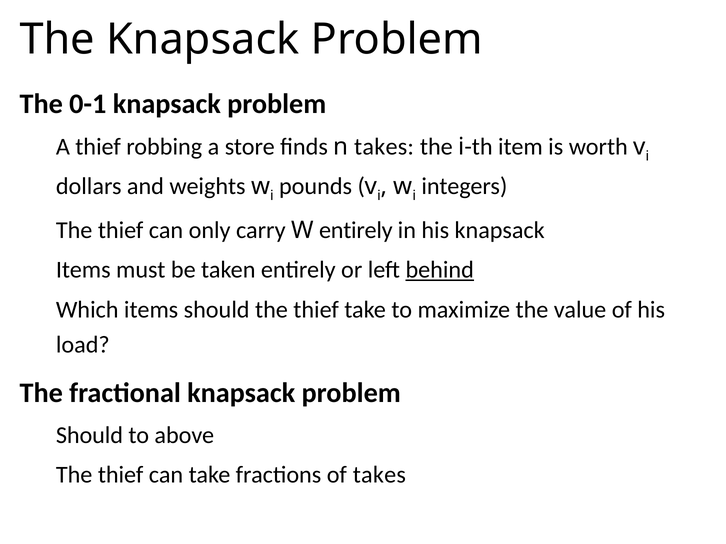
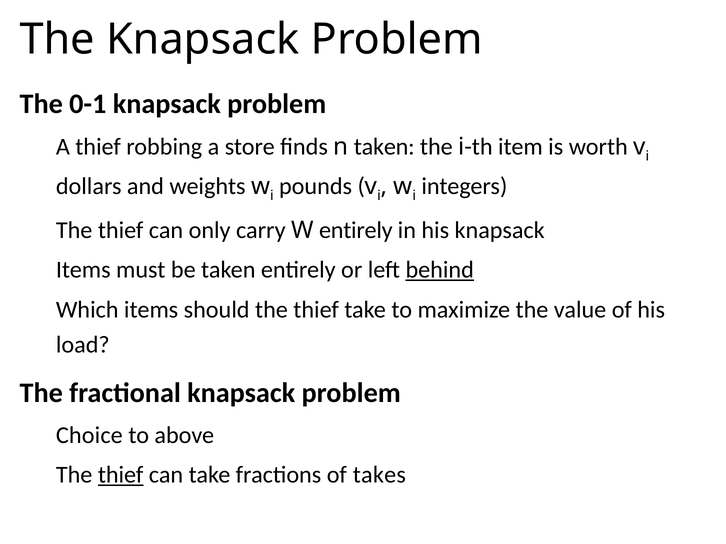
n takes: takes -> taken (384, 147)
Should: Should -> Choice (89, 436)
thief underline: none -> present (121, 475)
